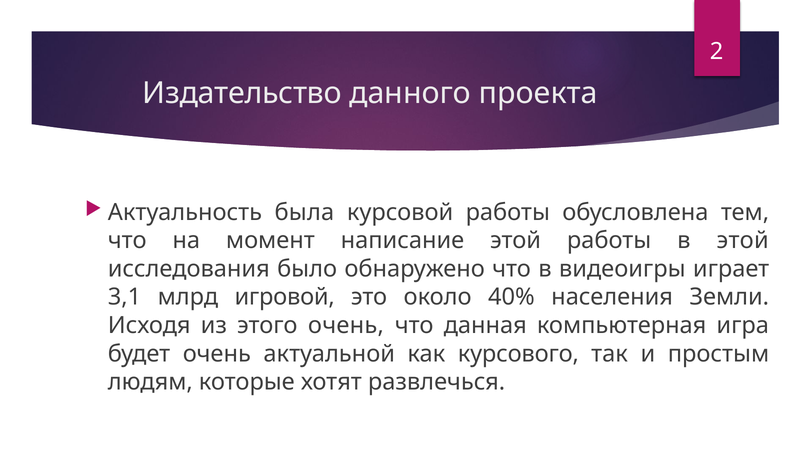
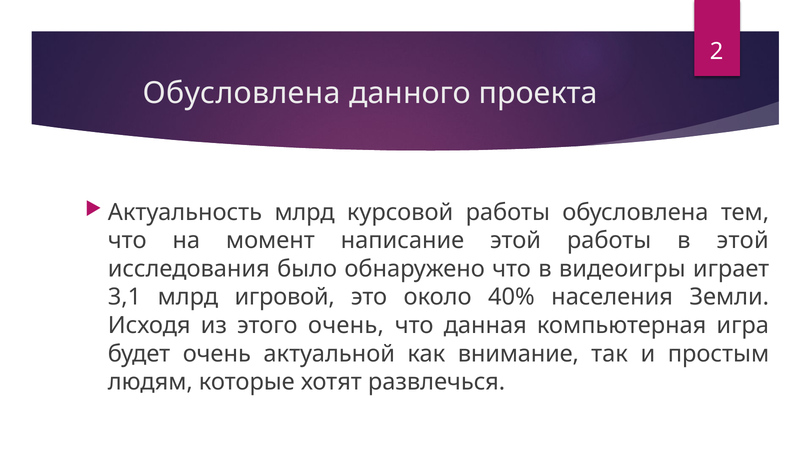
Издательство: Издательство -> Обусловлена (242, 93)
Актуальность была: была -> млрд (305, 212)
курсового: курсового -> внимание (518, 354)
